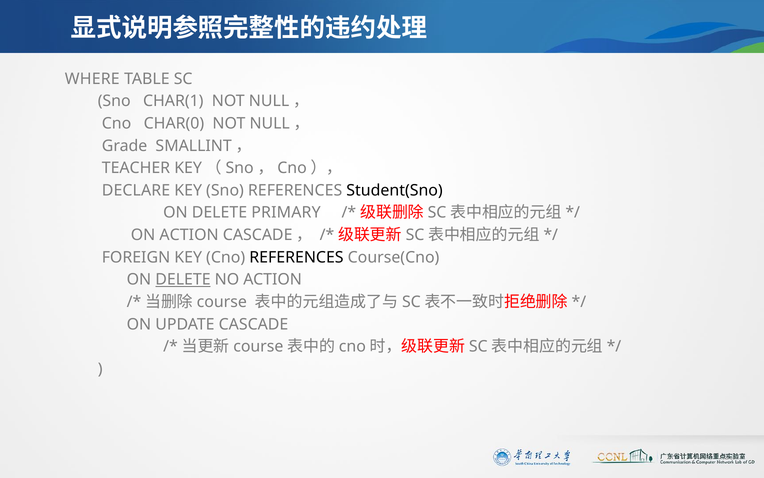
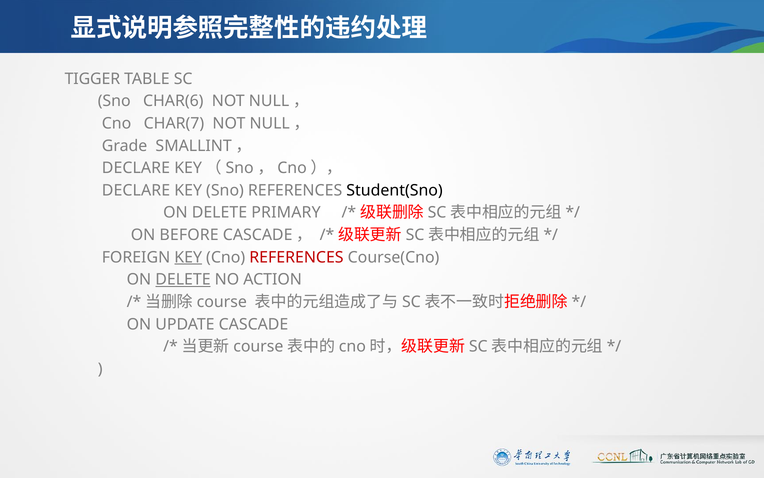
WHERE: WHERE -> TIGGER (92, 79)
CHAR(1: CHAR(1 -> CHAR(6 (173, 101)
CHAR(0: CHAR(0 -> CHAR(7 (174, 123)
TEACHER: TEACHER -> DECLARE (136, 168)
ON ACTION: ACTION -> BEFORE (189, 235)
KEY underline: none -> present (188, 257)
REFERENCES colour: black -> red (296, 257)
